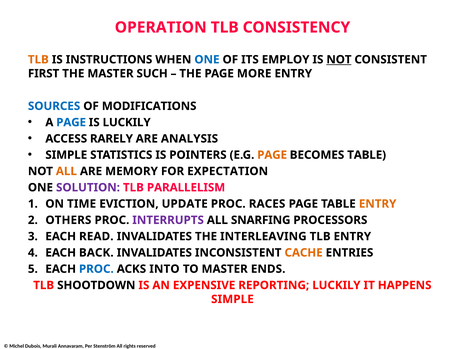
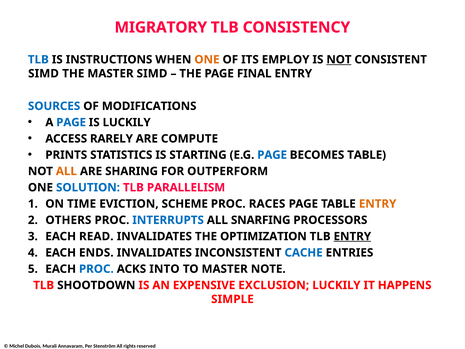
OPERATION: OPERATION -> MIGRATORY (161, 27)
TLB colour: orange -> blue (38, 60)
ONE colour: blue -> orange (207, 60)
FIRST: FIRST -> SIMD (43, 73)
MASTER SUCH: SUCH -> SIMD (152, 73)
MORE: MORE -> FINAL (254, 73)
ANALYSIS: ANALYSIS -> COMPUTE (190, 139)
SIMPLE: SIMPLE -> PRINTS (66, 155)
POINTERS: POINTERS -> STARTING (198, 155)
PAGE colour: orange -> blue (272, 155)
MEMORY: MEMORY -> SHARING (132, 171)
EXPECTATION: EXPECTATION -> OUTPERFORM (228, 171)
SOLUTION colour: purple -> blue (88, 187)
UPDATE: UPDATE -> SCHEME (185, 204)
INTERRUPTS colour: purple -> blue (168, 220)
INTERLEAVING: INTERLEAVING -> OPTIMIZATION (263, 236)
ENTRY underline: none -> present (352, 236)
BACK: BACK -> ENDS (96, 252)
CACHE colour: orange -> blue (304, 252)
ENDS: ENDS -> NOTE (268, 269)
REPORTING: REPORTING -> EXCLUSION (274, 285)
